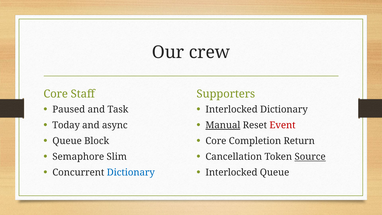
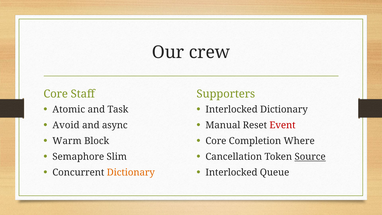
Paused: Paused -> Atomic (69, 109)
Today: Today -> Avoid (66, 125)
Manual underline: present -> none (223, 125)
Queue: Queue -> Warm (67, 141)
Return: Return -> Where (299, 141)
Dictionary colour: blue -> orange (131, 172)
